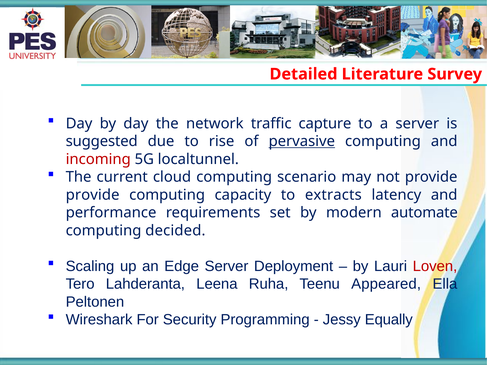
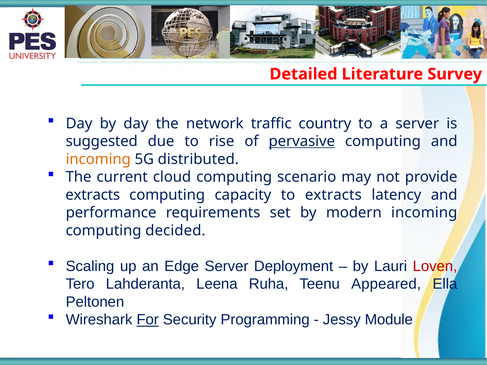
capture: capture -> country (325, 124)
incoming colour: red -> orange (98, 159)
localtunnel: localtunnel -> distributed (198, 159)
provide: provide -> extracts (93, 195)
modern automate: automate -> incoming (424, 213)
For underline: none -> present (148, 320)
Equally: Equally -> Module (389, 320)
